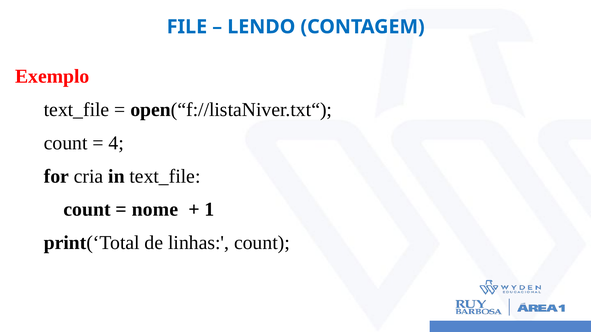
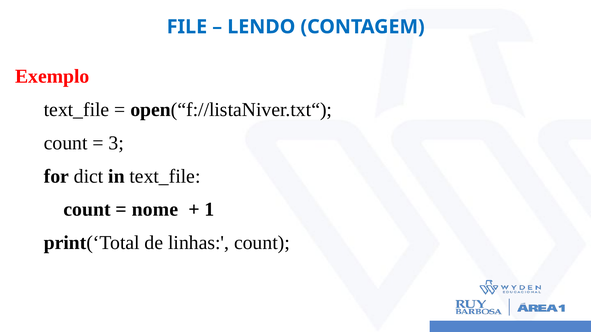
4: 4 -> 3 (116, 143)
cria: cria -> dict (89, 176)
